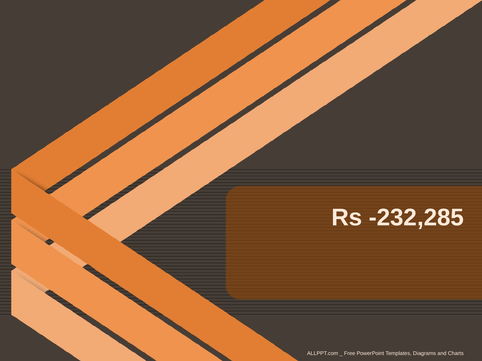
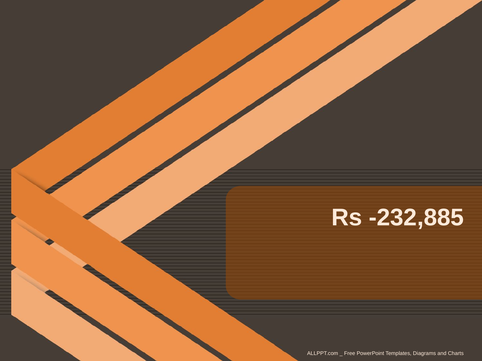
-232,285: -232,285 -> -232,885 (416, 218)
